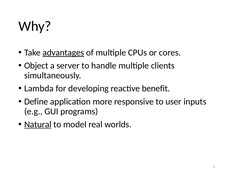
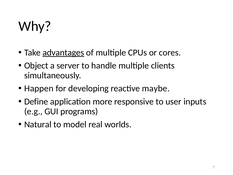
Lambda: Lambda -> Happen (39, 88)
benefit: benefit -> maybe (156, 88)
Natural underline: present -> none (38, 124)
